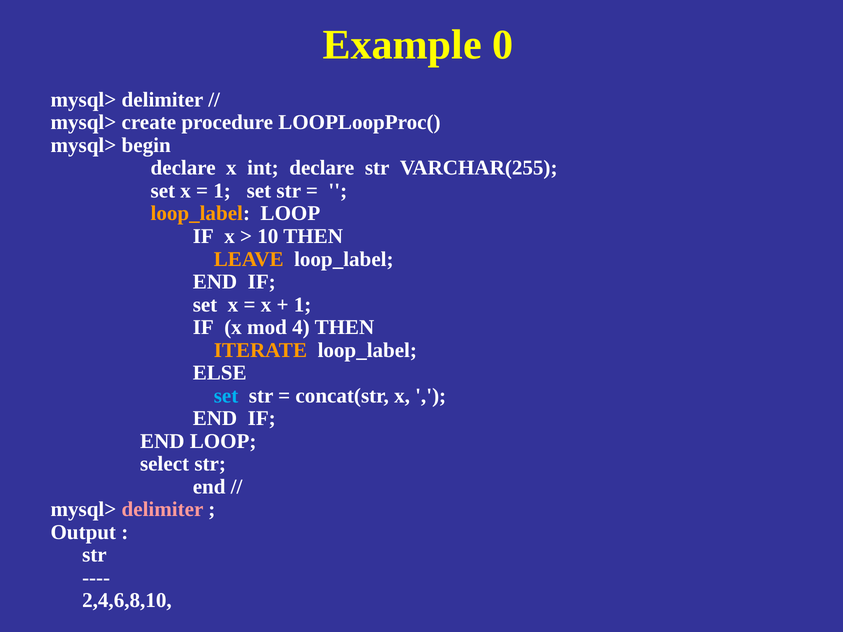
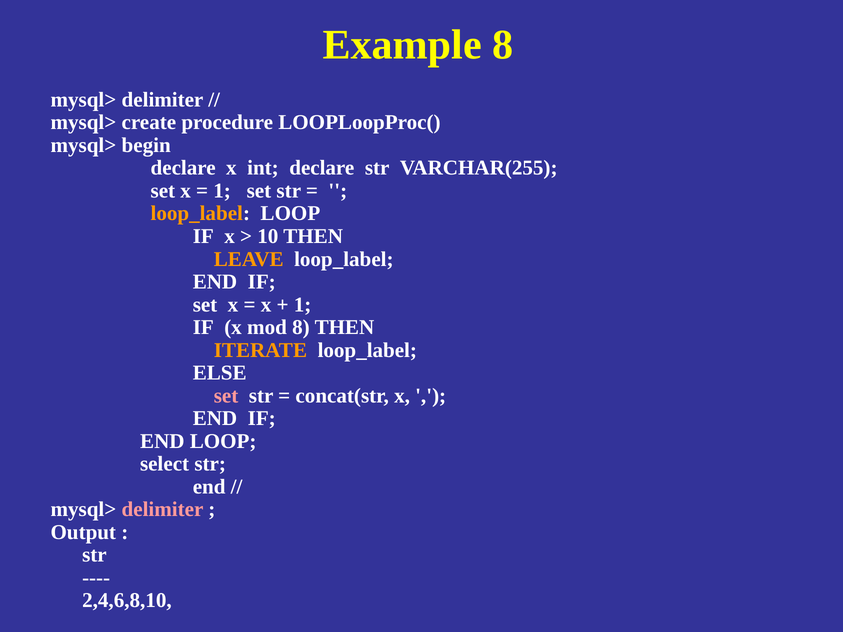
Example 0: 0 -> 8 (503, 45)
mod 4: 4 -> 8 (301, 327)
set colour: light blue -> pink (226, 396)
